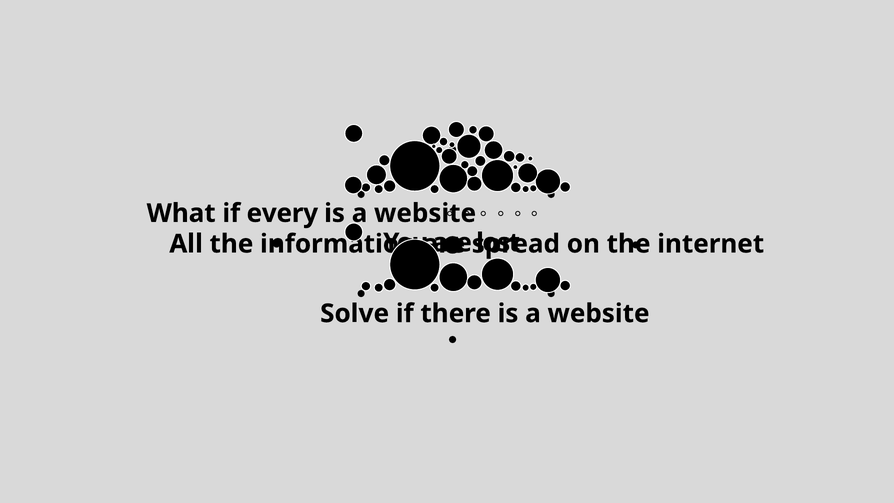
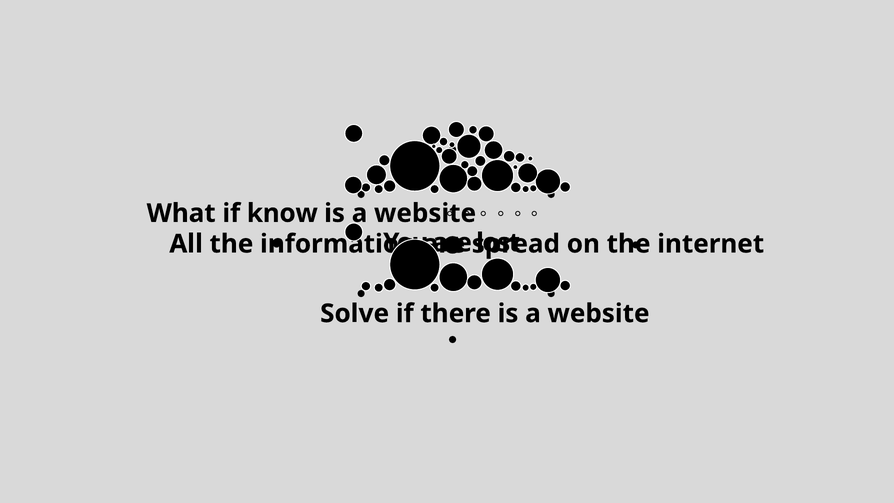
every: every -> know (282, 213)
